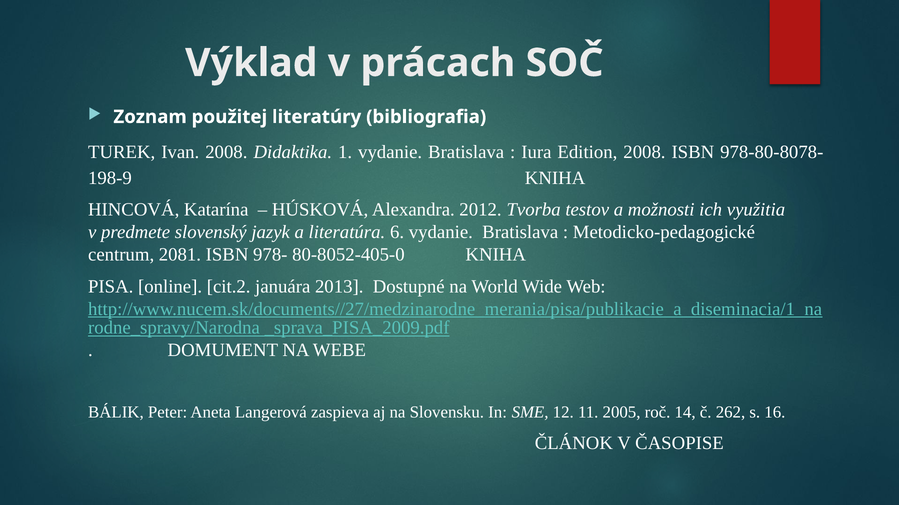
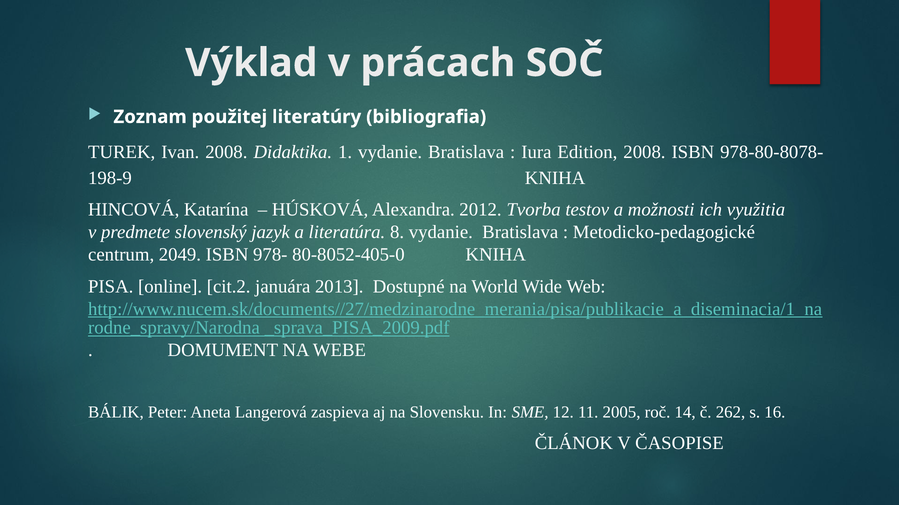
6: 6 -> 8 (397, 232)
2081: 2081 -> 2049 (180, 255)
